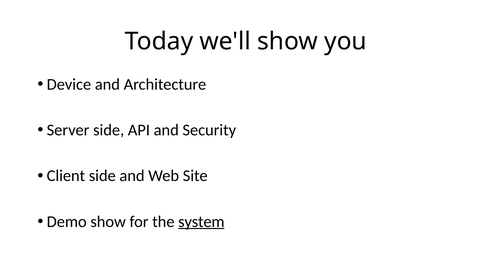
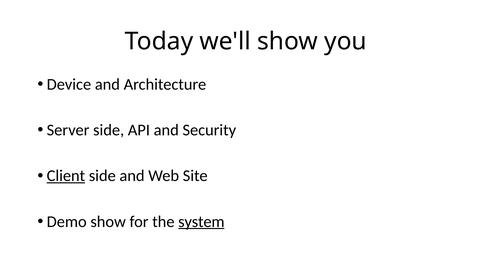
Client underline: none -> present (66, 176)
